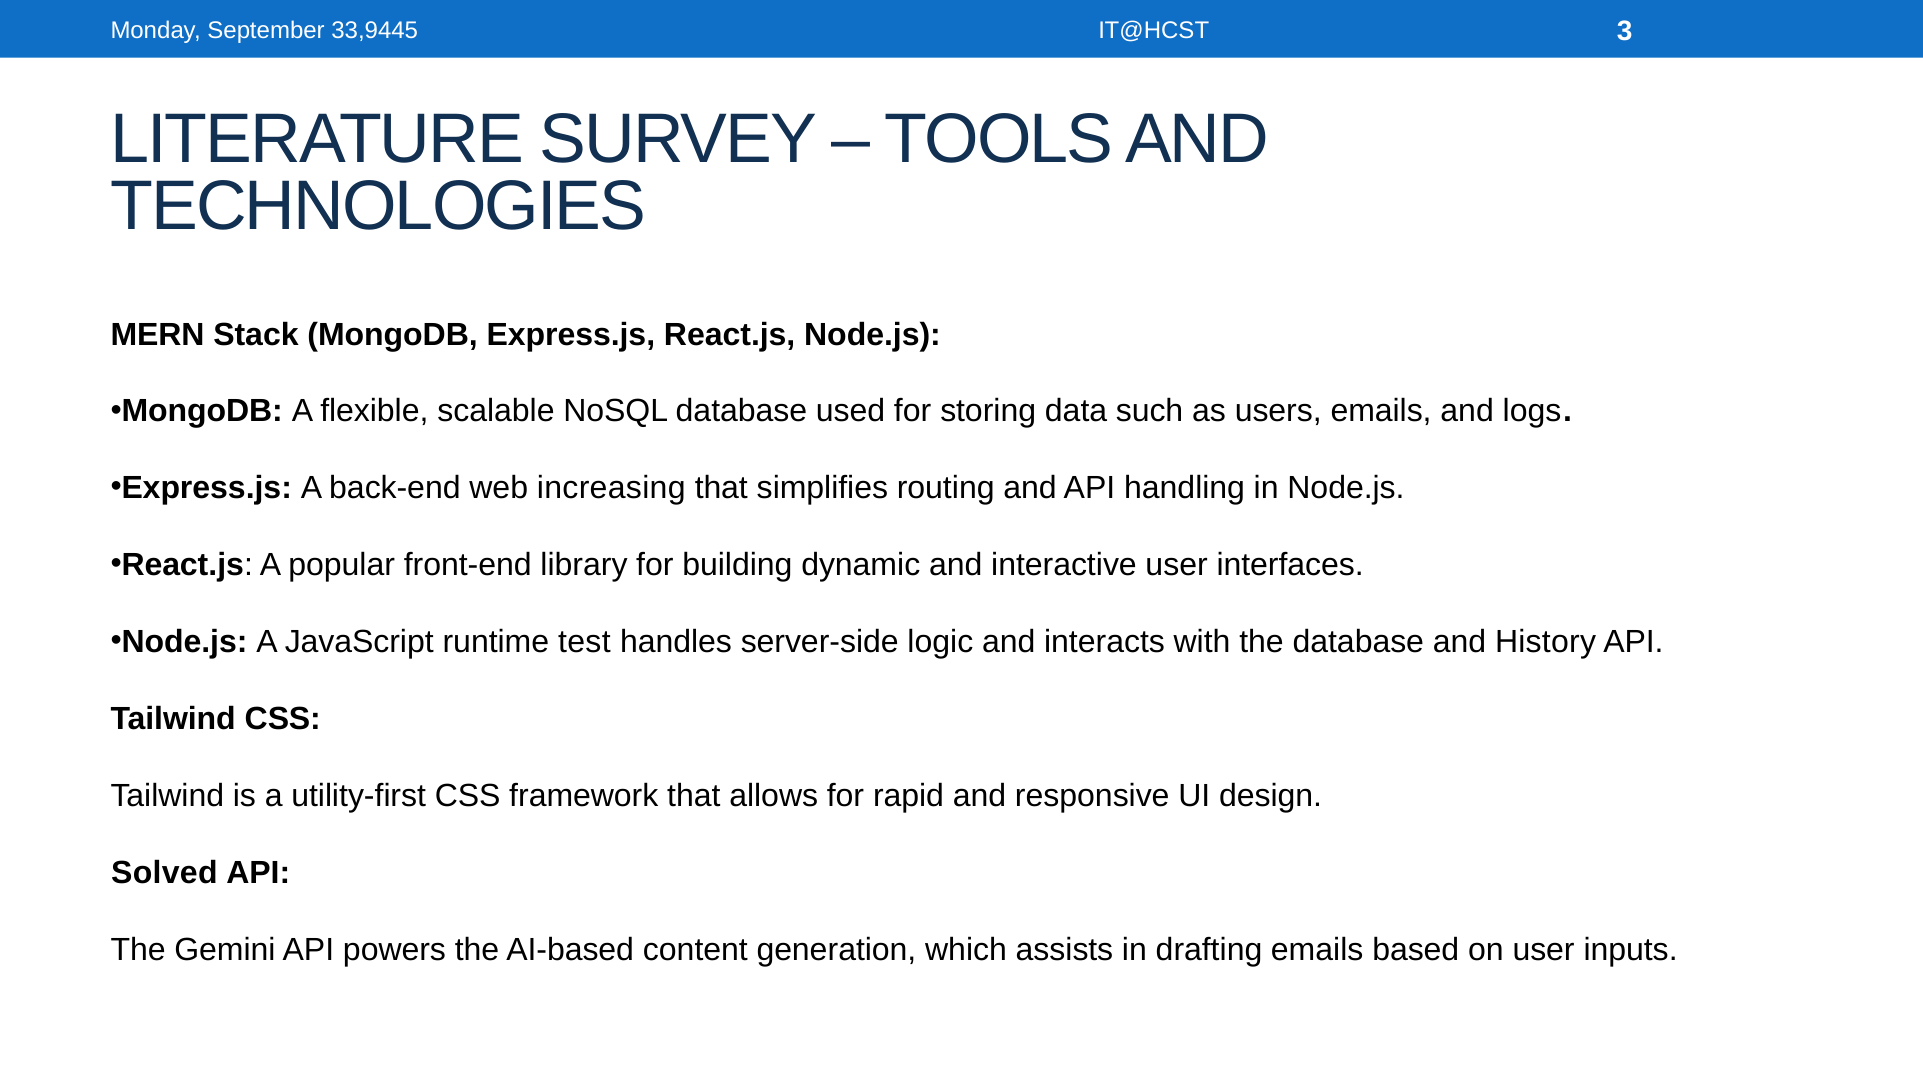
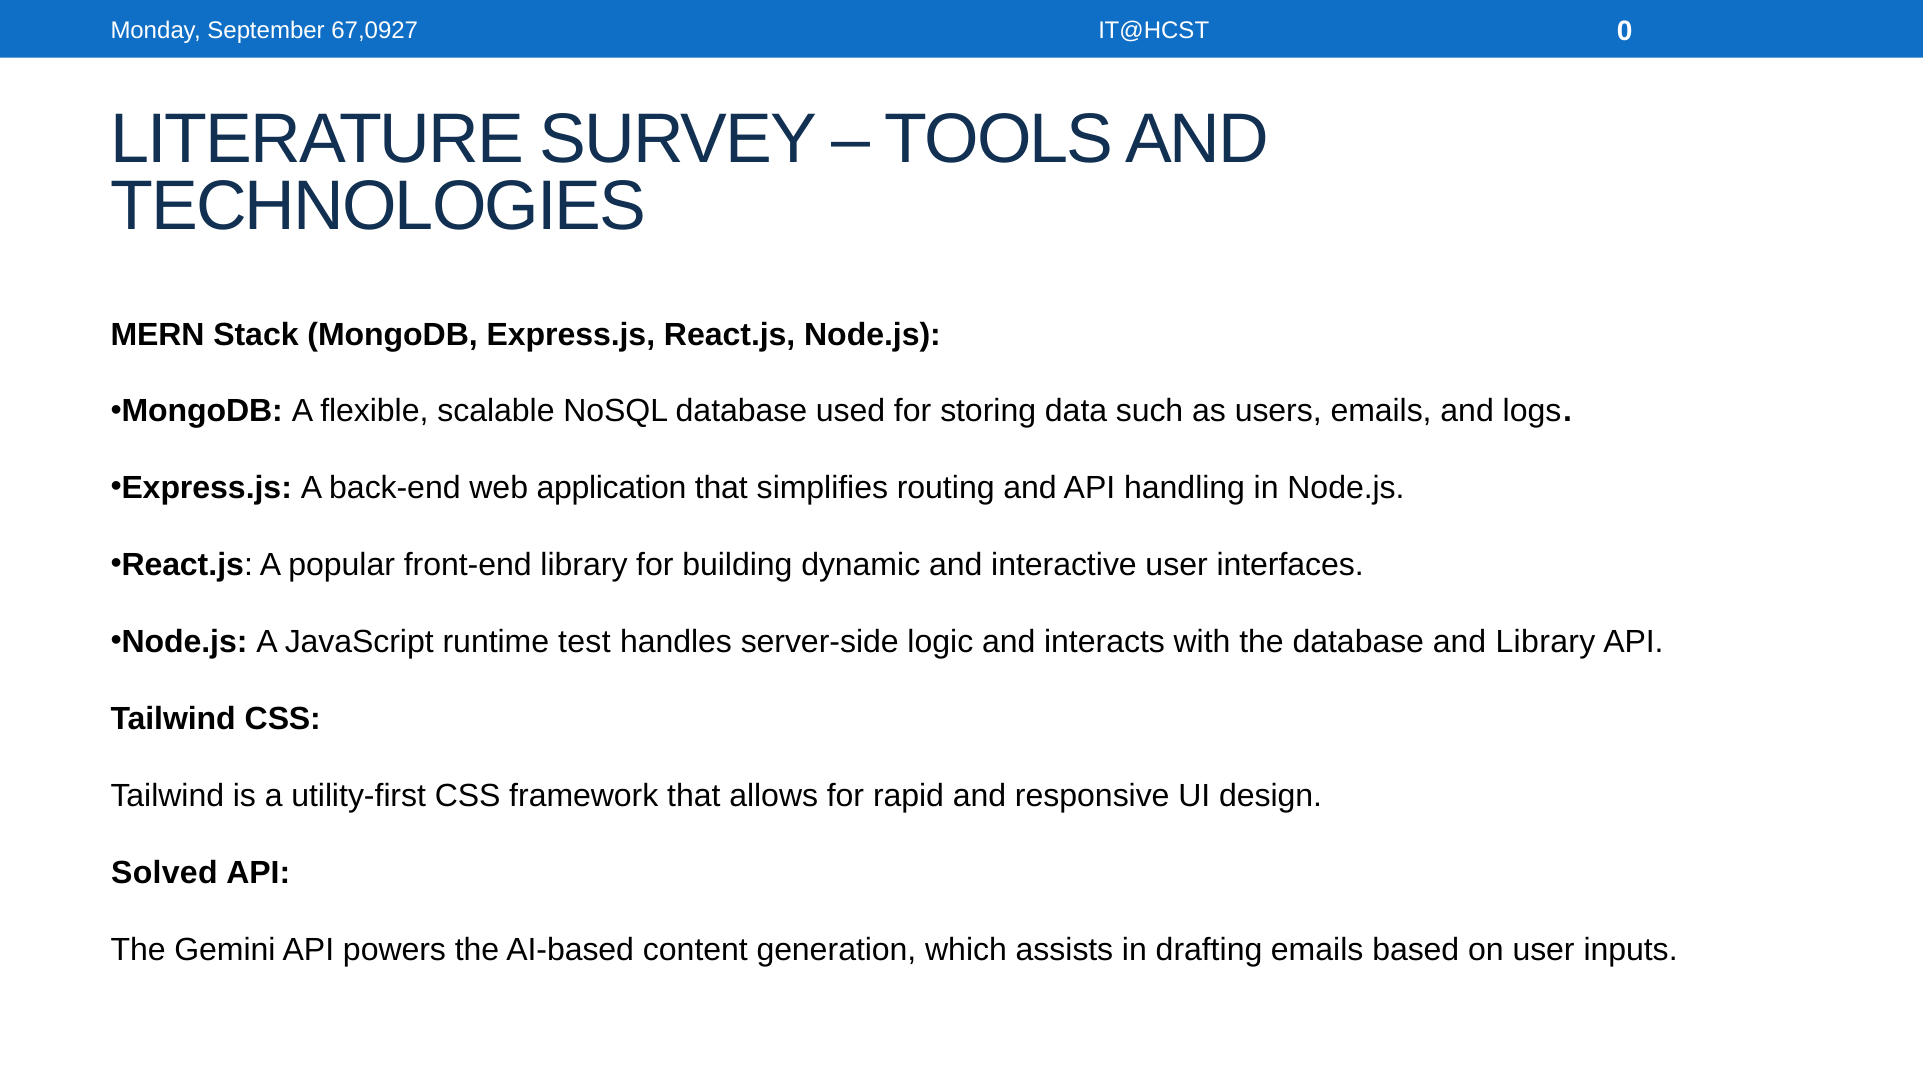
33,9445: 33,9445 -> 67,0927 (375, 30)
3: 3 -> 0 (1625, 31)
increasing: increasing -> application (612, 488)
and History: History -> Library (1545, 642)
